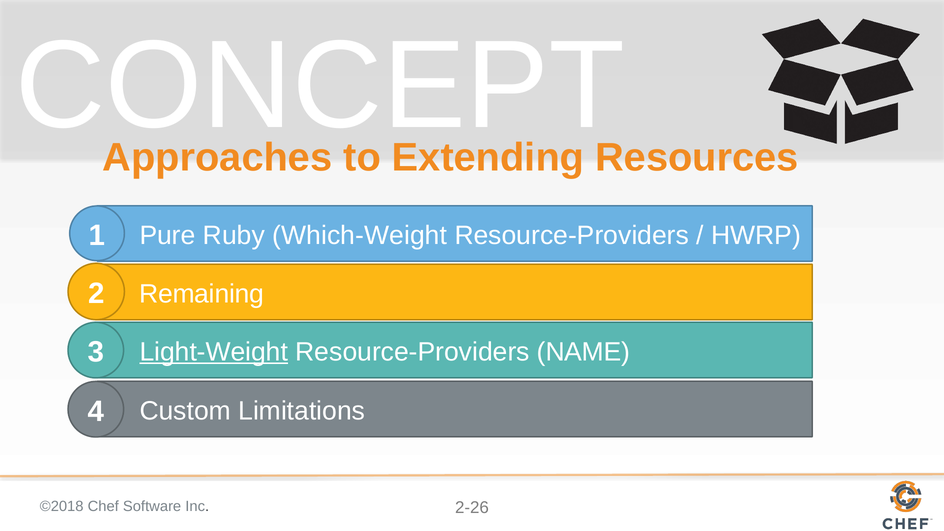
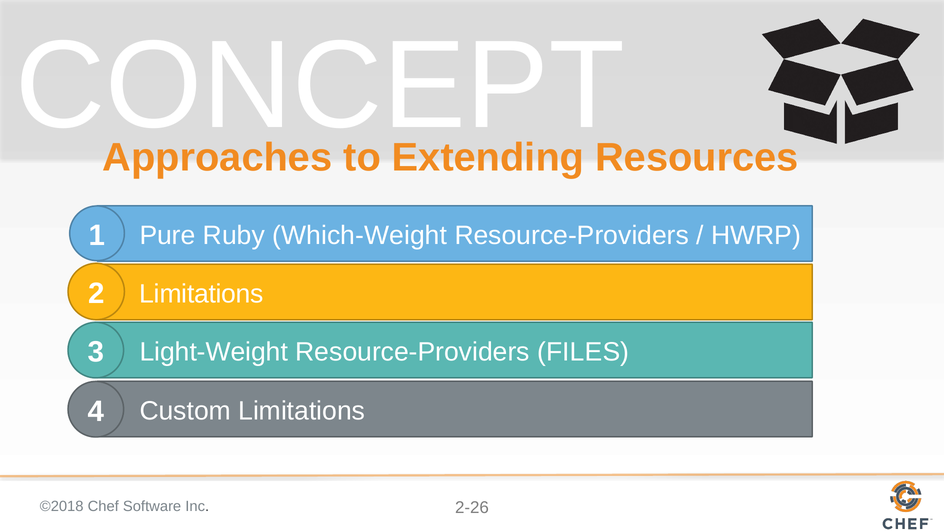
Remaining: Remaining -> Limitations (202, 294)
Light-Weight underline: present -> none (214, 352)
NAME: NAME -> FILES (583, 352)
